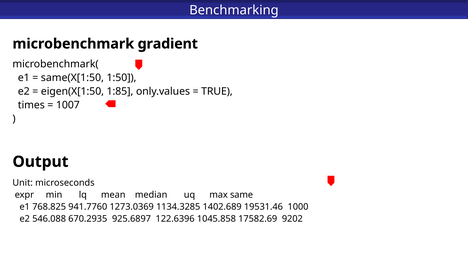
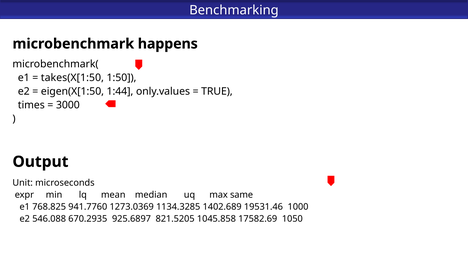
gradient: gradient -> happens (168, 44)
same(X[1:50: same(X[1:50 -> takes(X[1:50 (72, 78)
1:85: 1:85 -> 1:44 (120, 92)
1007: 1007 -> 3000 (68, 105)
122.6396: 122.6396 -> 821.5205 (175, 219)
9202: 9202 -> 1050 (292, 219)
